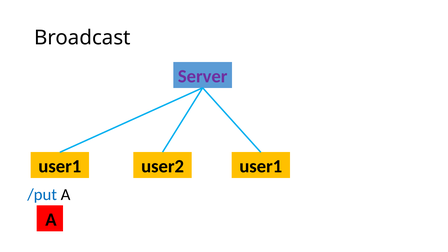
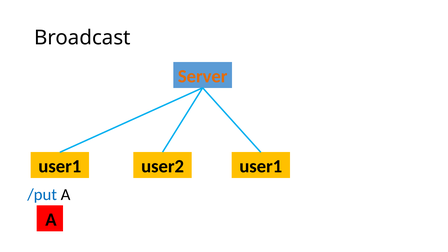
Server colour: purple -> orange (203, 76)
